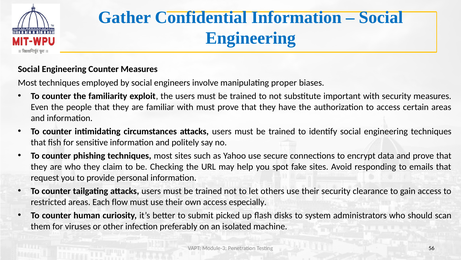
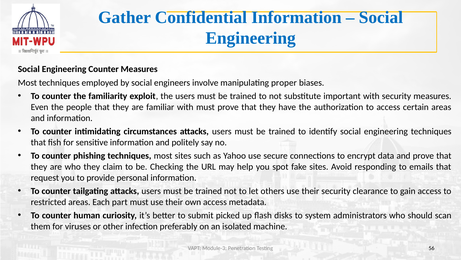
flow: flow -> part (120, 201)
especially: especially -> metadata (248, 201)
